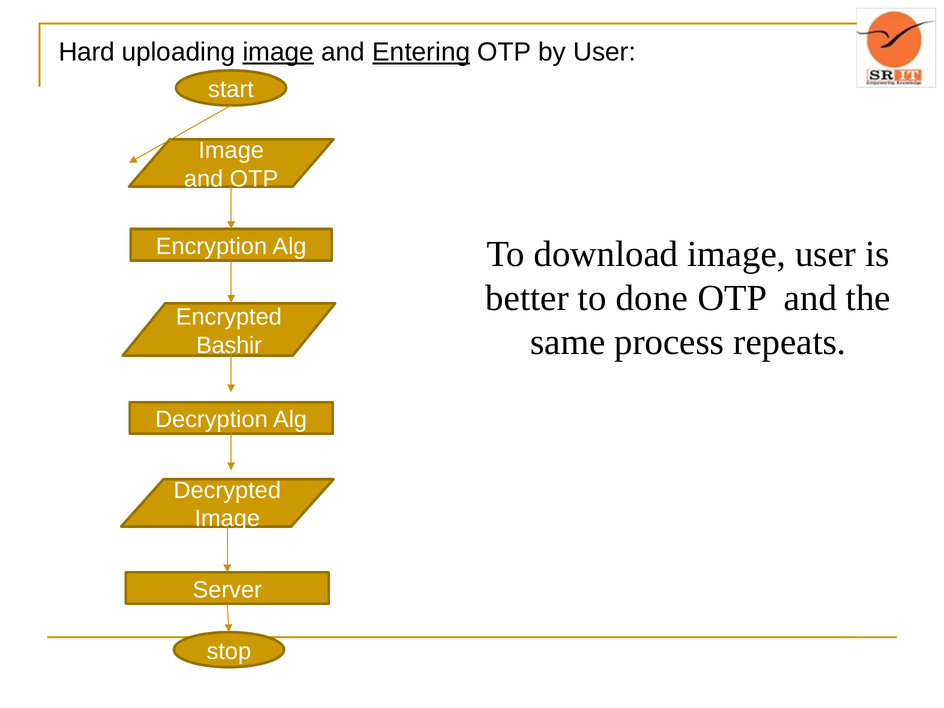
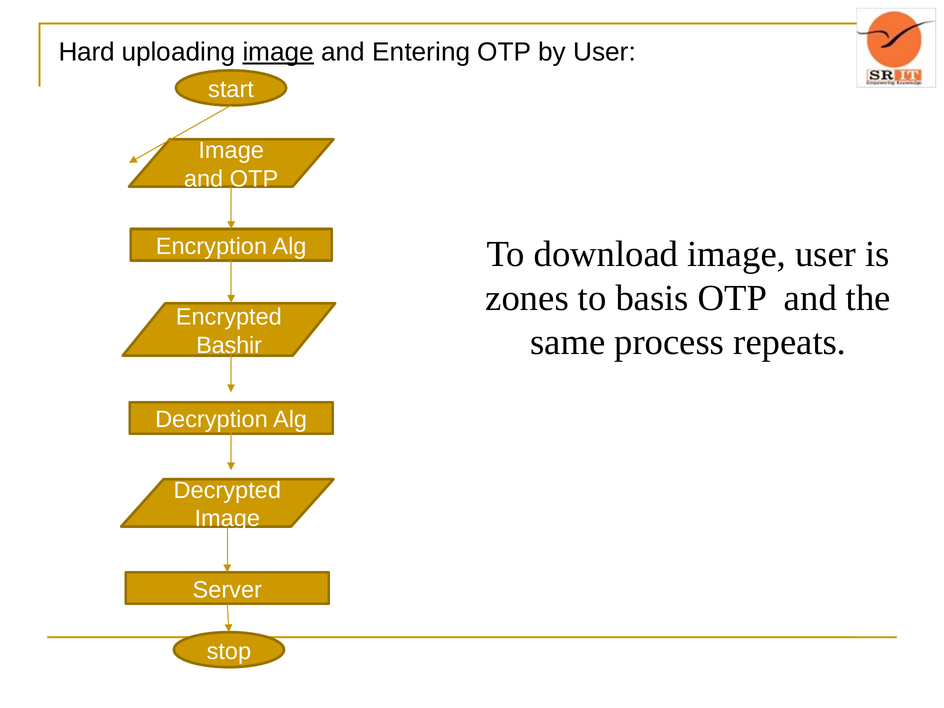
Entering underline: present -> none (421, 52)
better: better -> zones (527, 298)
done: done -> basis (652, 298)
